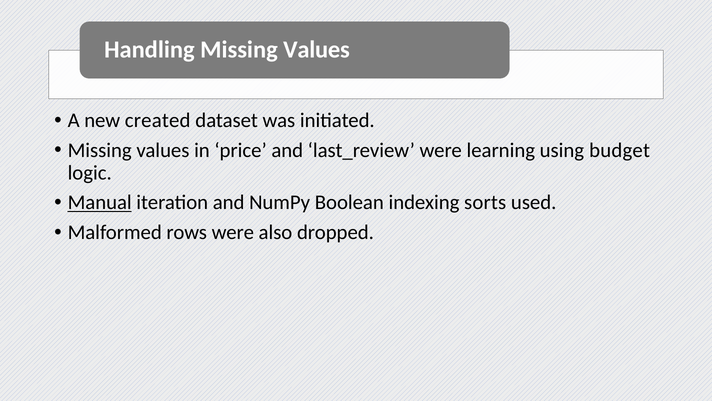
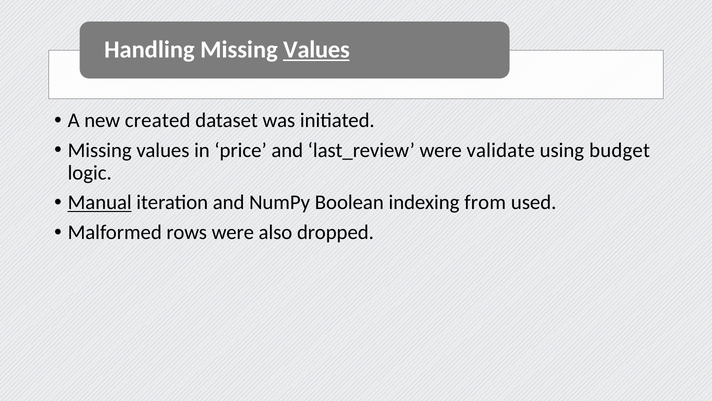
Values underline: none -> present (317, 50)
learning: learning -> validate (501, 150)
sorts: sorts -> from (485, 202)
